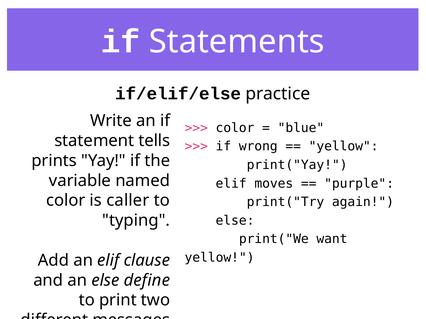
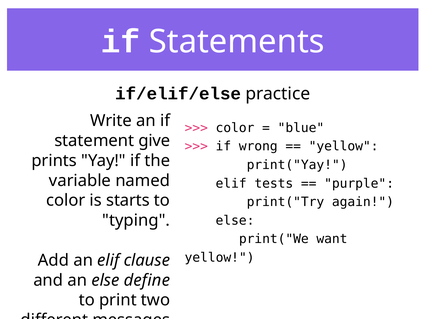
tells: tells -> give (154, 141)
moves: moves -> tests (274, 184)
caller: caller -> starts (128, 201)
